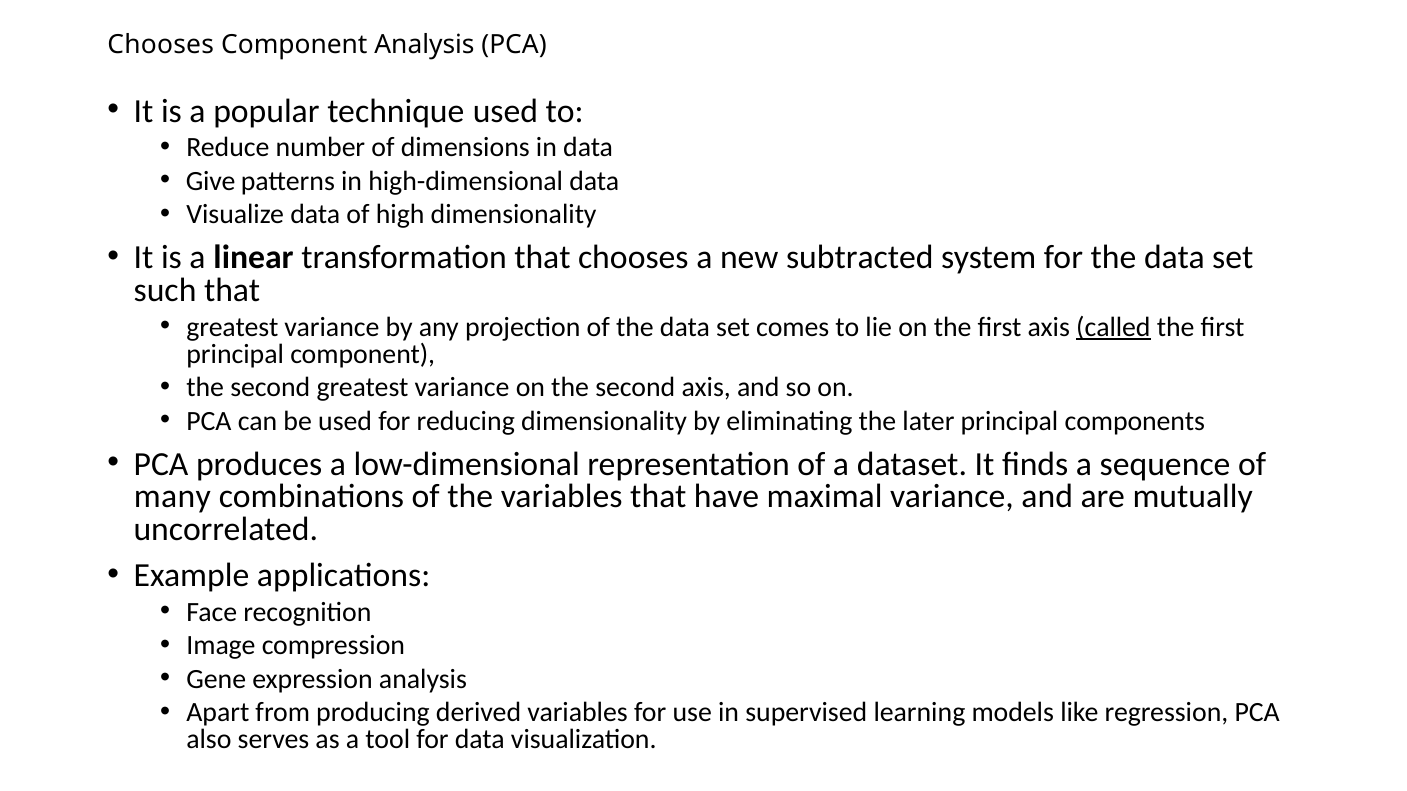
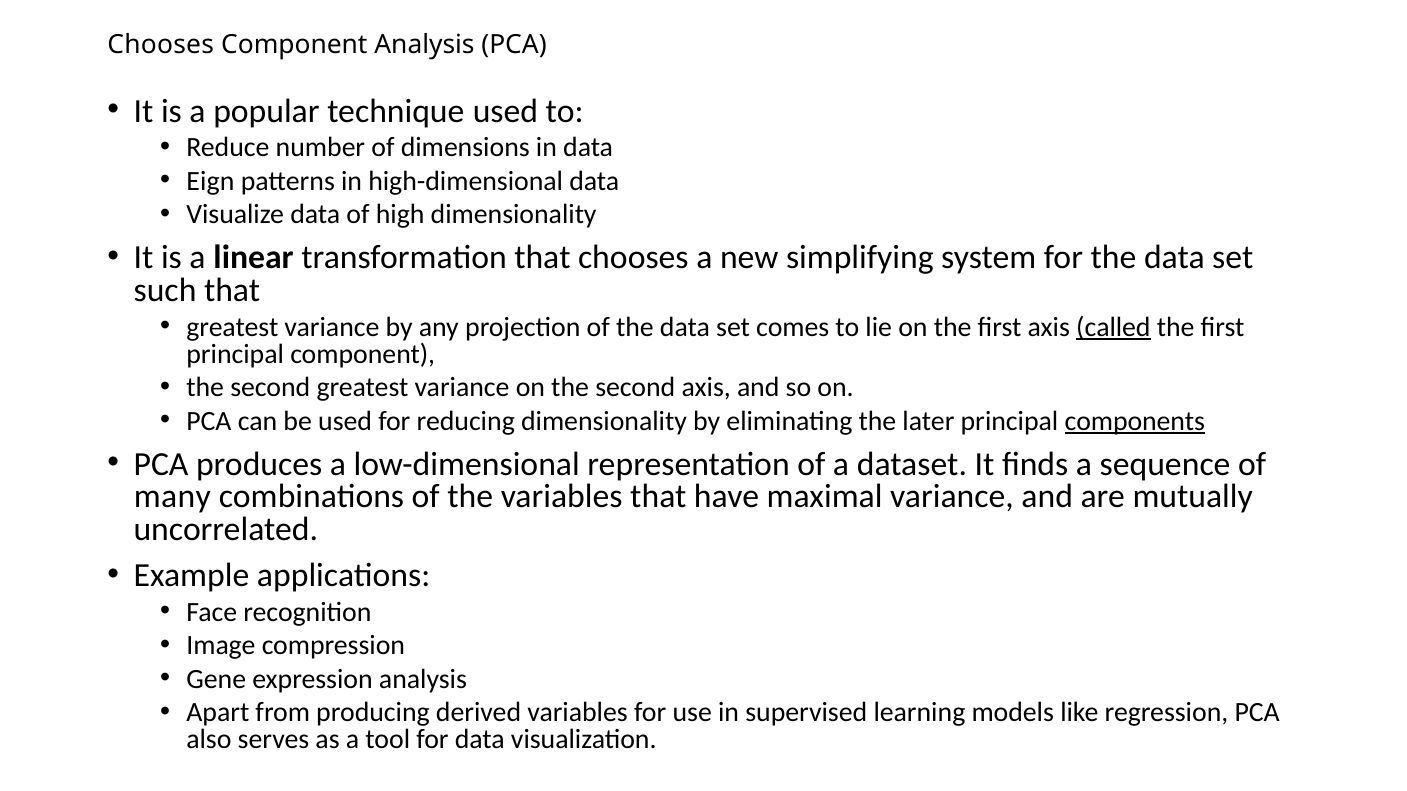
Give: Give -> Eign (210, 181)
subtracted: subtracted -> simplifying (860, 258)
components underline: none -> present (1135, 421)
